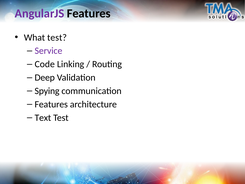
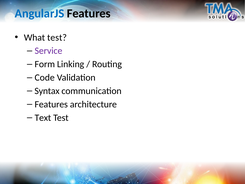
AngularJS colour: purple -> blue (39, 13)
Code: Code -> Form (45, 64)
Deep: Deep -> Code (45, 77)
Spying: Spying -> Syntax (47, 91)
